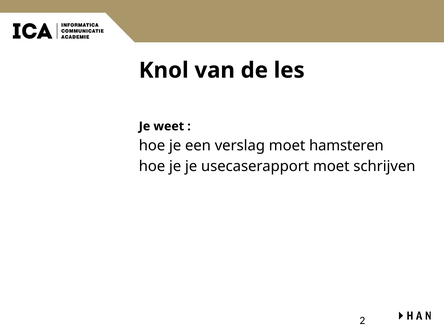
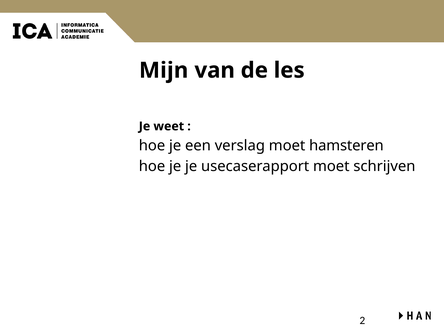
Knol: Knol -> Mijn (164, 70)
